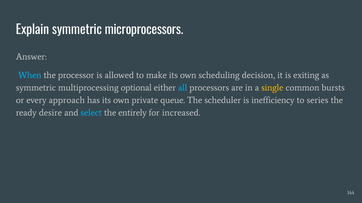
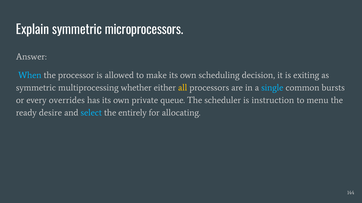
optional: optional -> whether (136, 88)
all colour: light blue -> yellow (183, 88)
single colour: yellow -> light blue (272, 88)
approach: approach -> overrides (67, 100)
inefficiency: inefficiency -> instruction (273, 100)
series: series -> menu (318, 100)
increased: increased -> allocating (181, 113)
